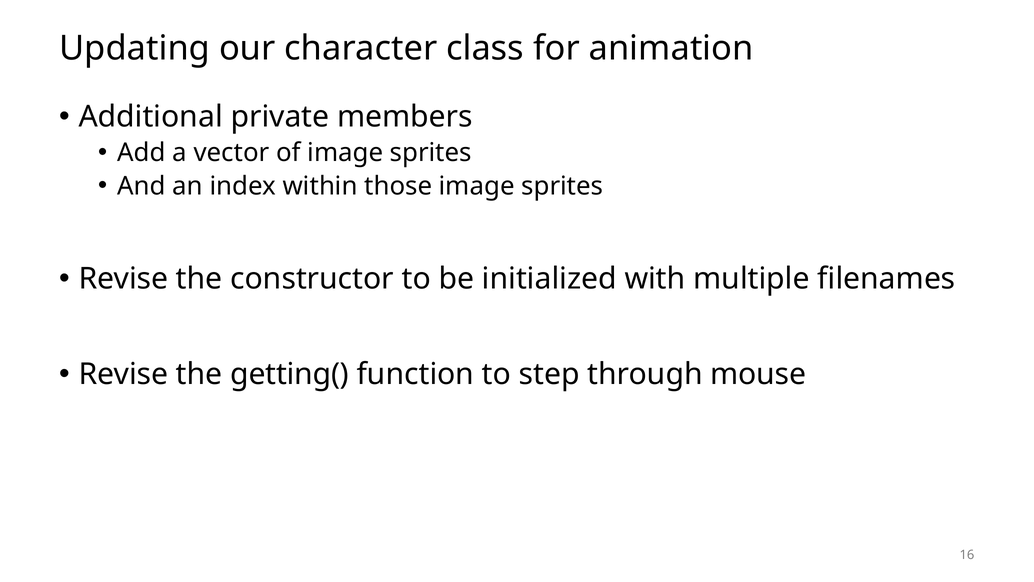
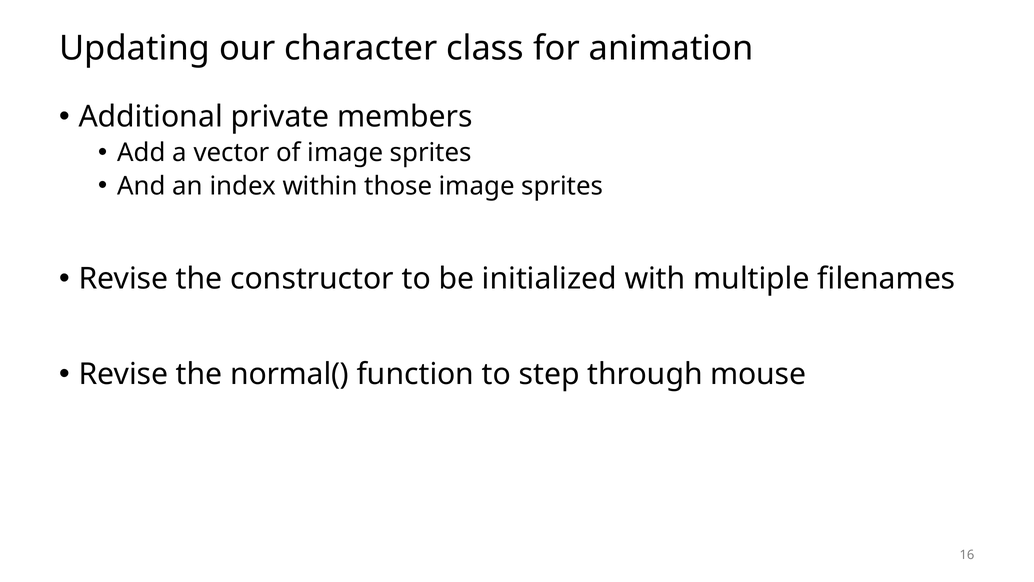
getting(: getting( -> normal( (290, 374)
